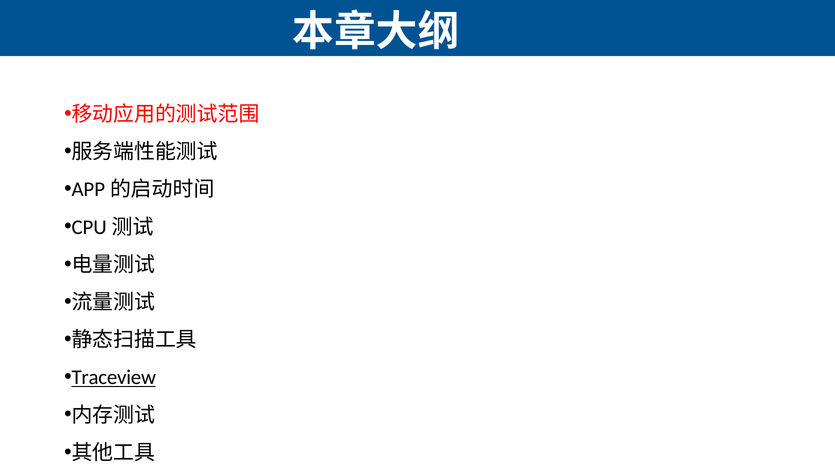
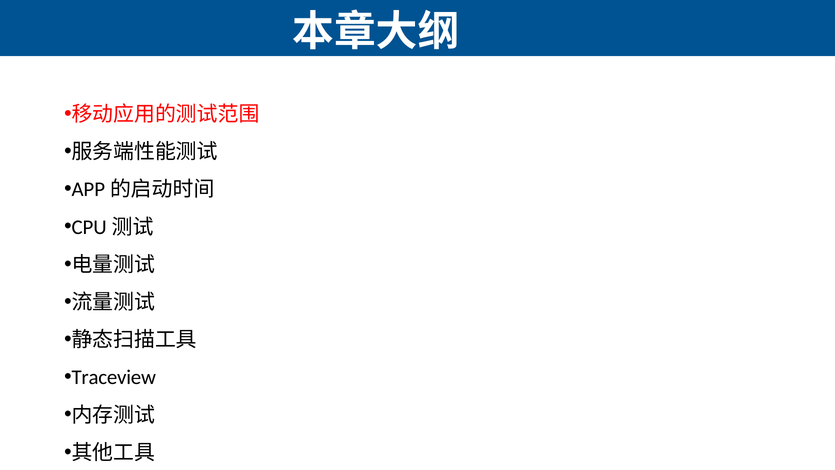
Traceview underline: present -> none (114, 377)
